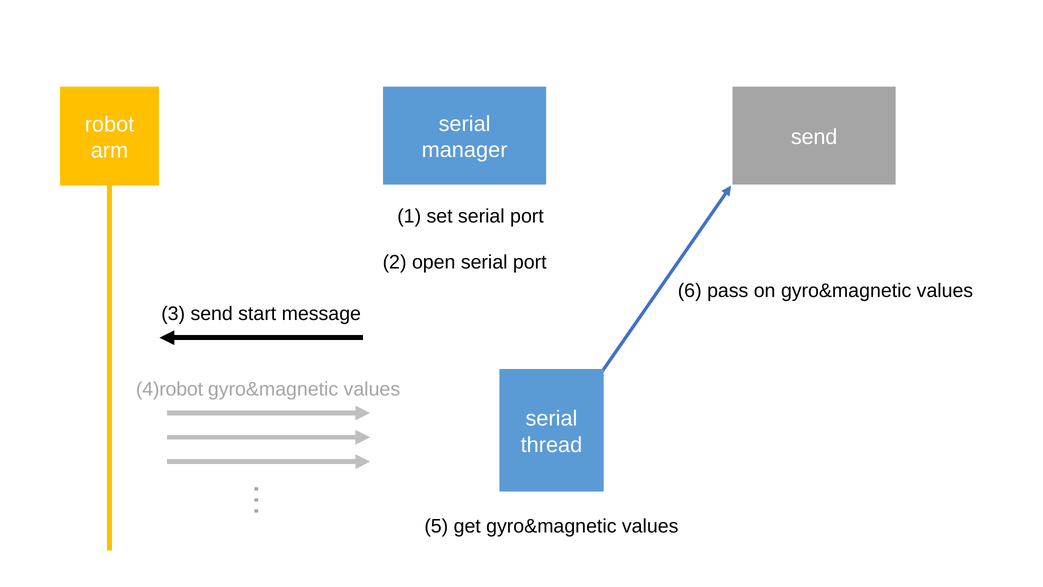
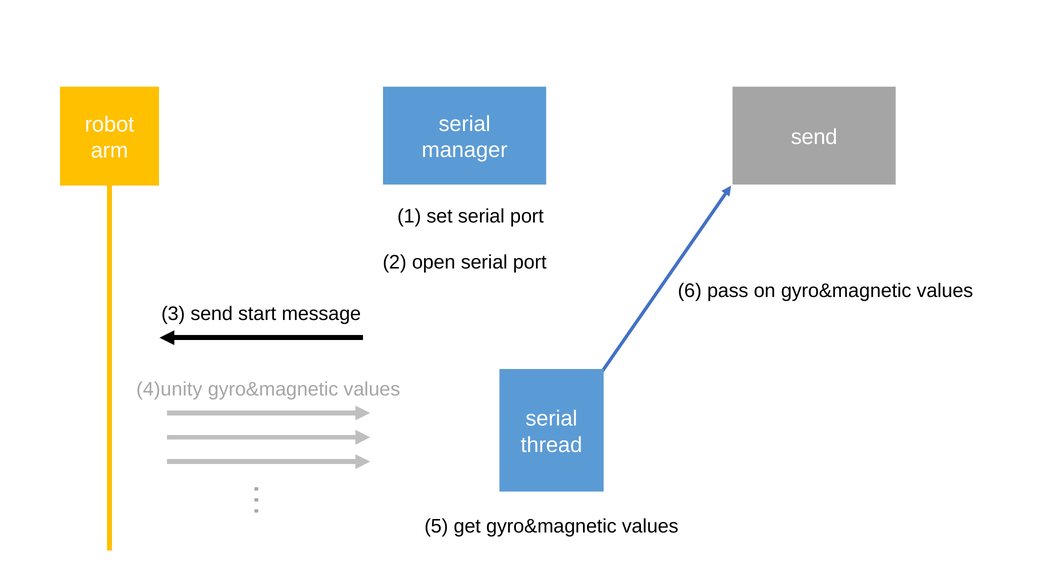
4)robot: 4)robot -> 4)unity (169, 389)
